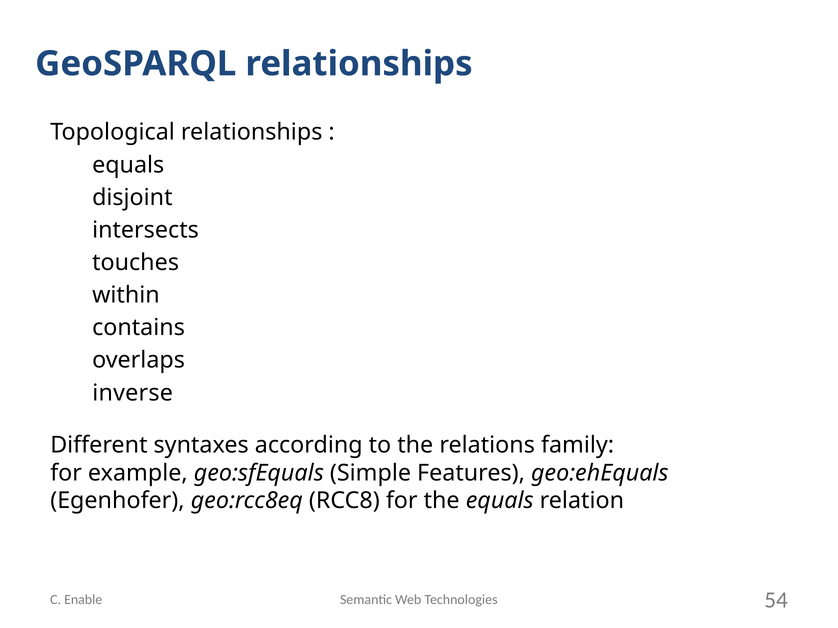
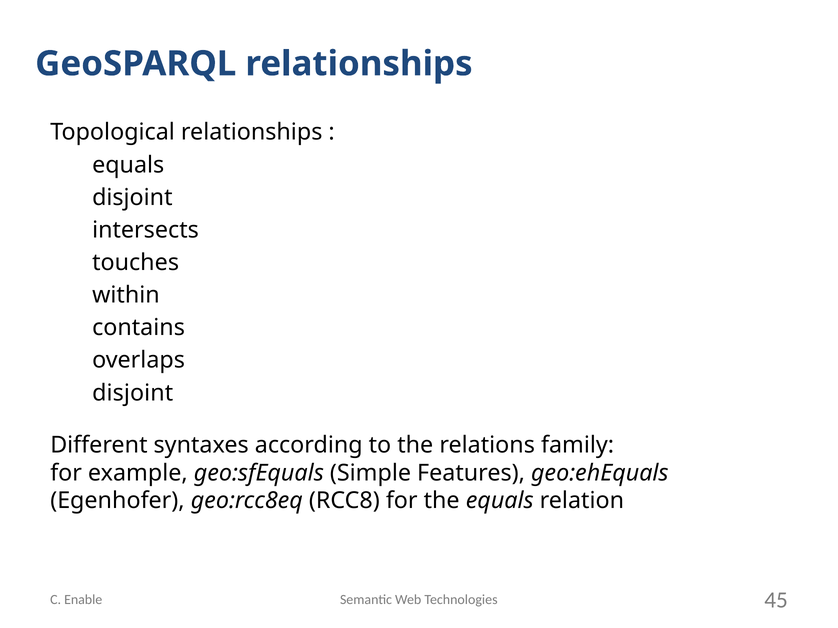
inverse: inverse -> disjoint (133, 393)
54: 54 -> 45 (776, 601)
